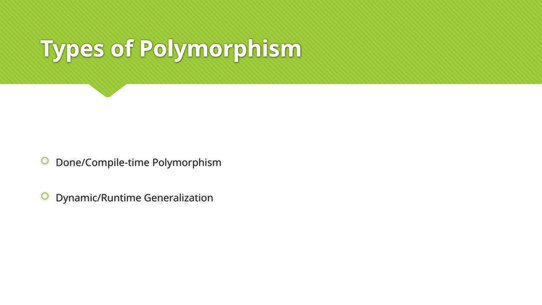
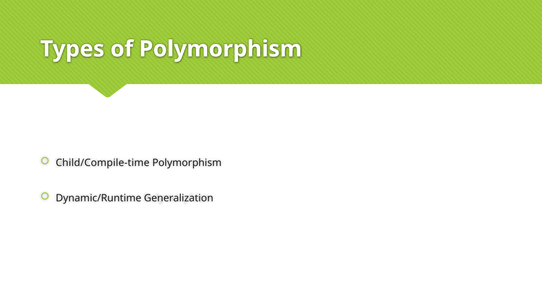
Done/Compile-time: Done/Compile-time -> Child/Compile-time (103, 163)
